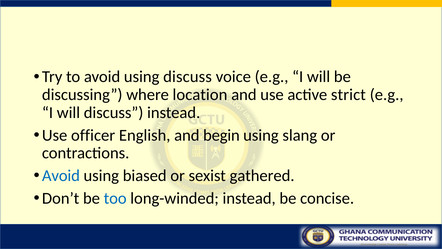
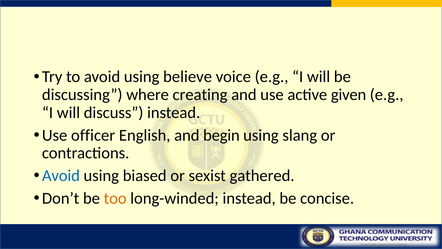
using discuss: discuss -> believe (188, 77)
location: location -> creating (200, 95)
strict: strict -> given (349, 95)
too colour: blue -> orange (115, 198)
